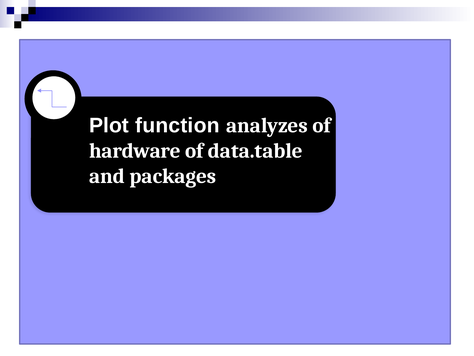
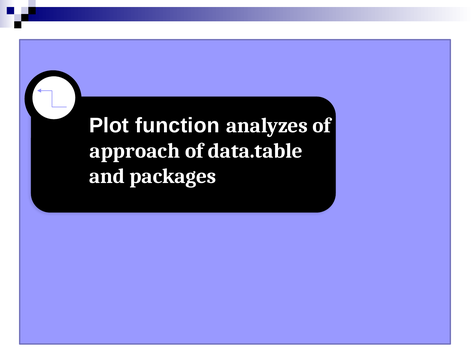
hardware: hardware -> approach (135, 151)
